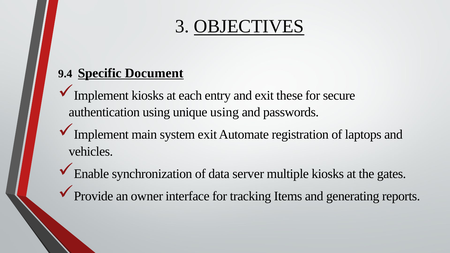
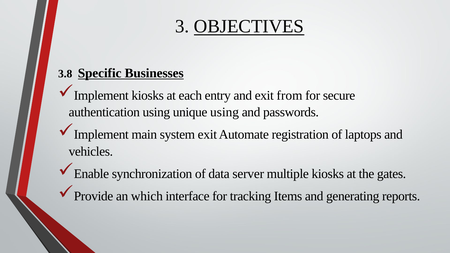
9.4: 9.4 -> 3.8 (65, 74)
Document: Document -> Businesses (154, 73)
these: these -> from (289, 96)
owner: owner -> which (147, 196)
